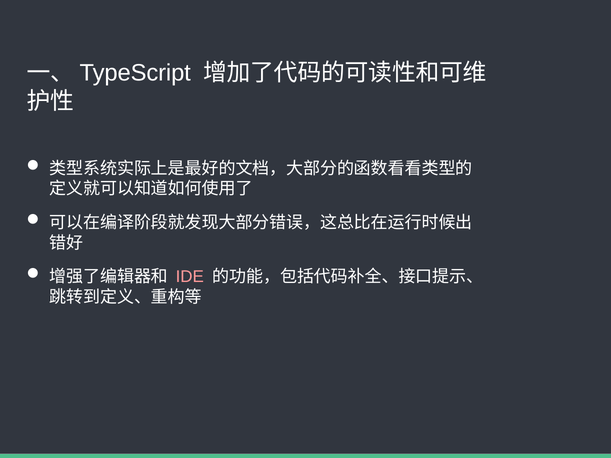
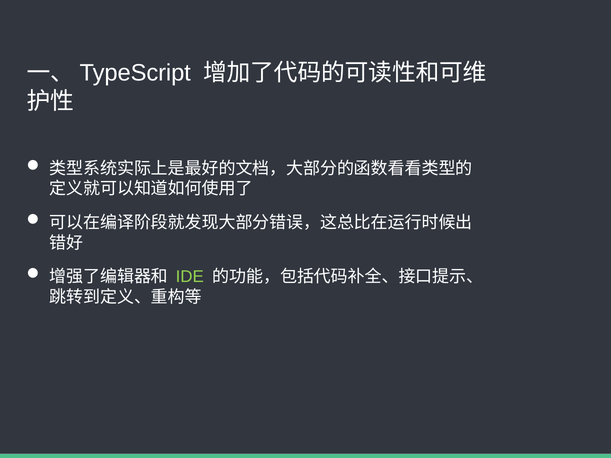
IDE colour: pink -> light green (190, 277)
